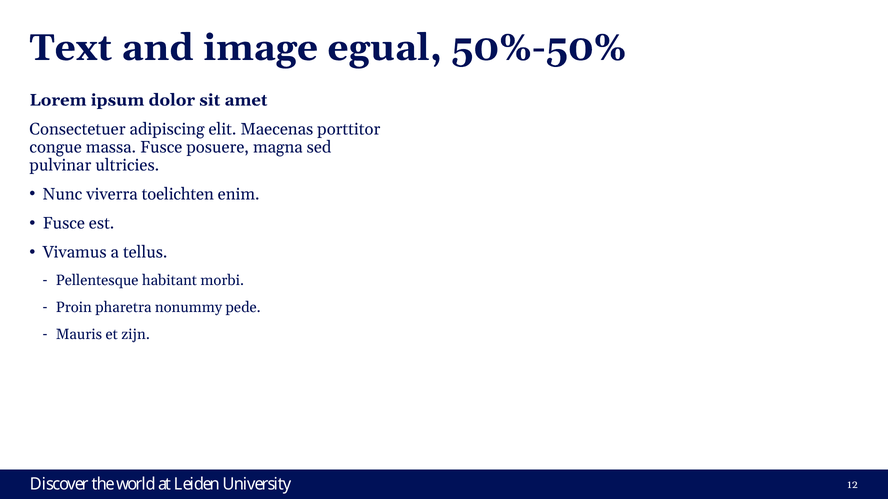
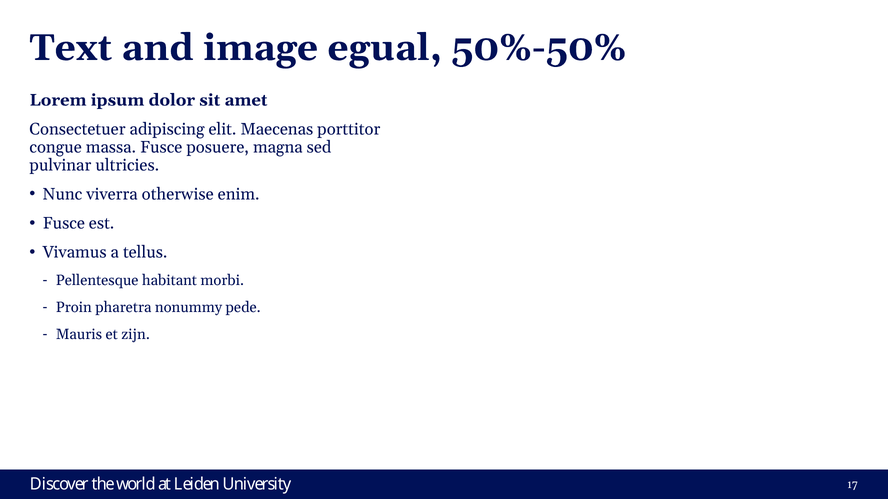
toelichten: toelichten -> otherwise (178, 194)
12: 12 -> 17 (852, 485)
